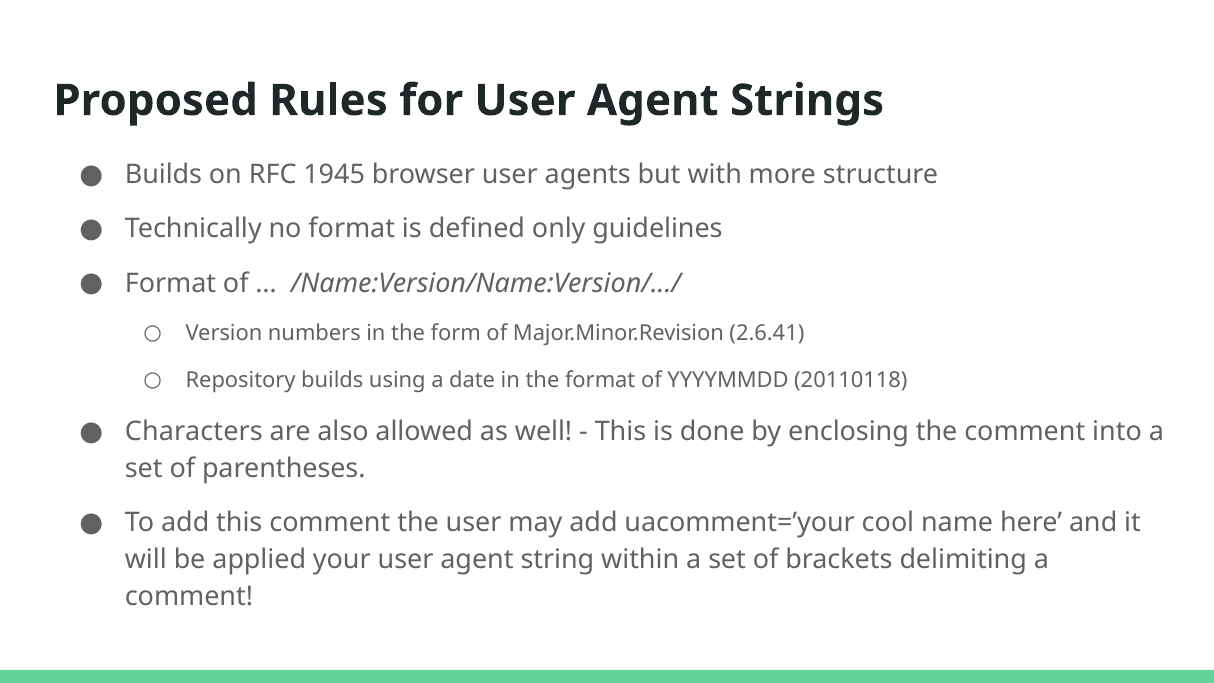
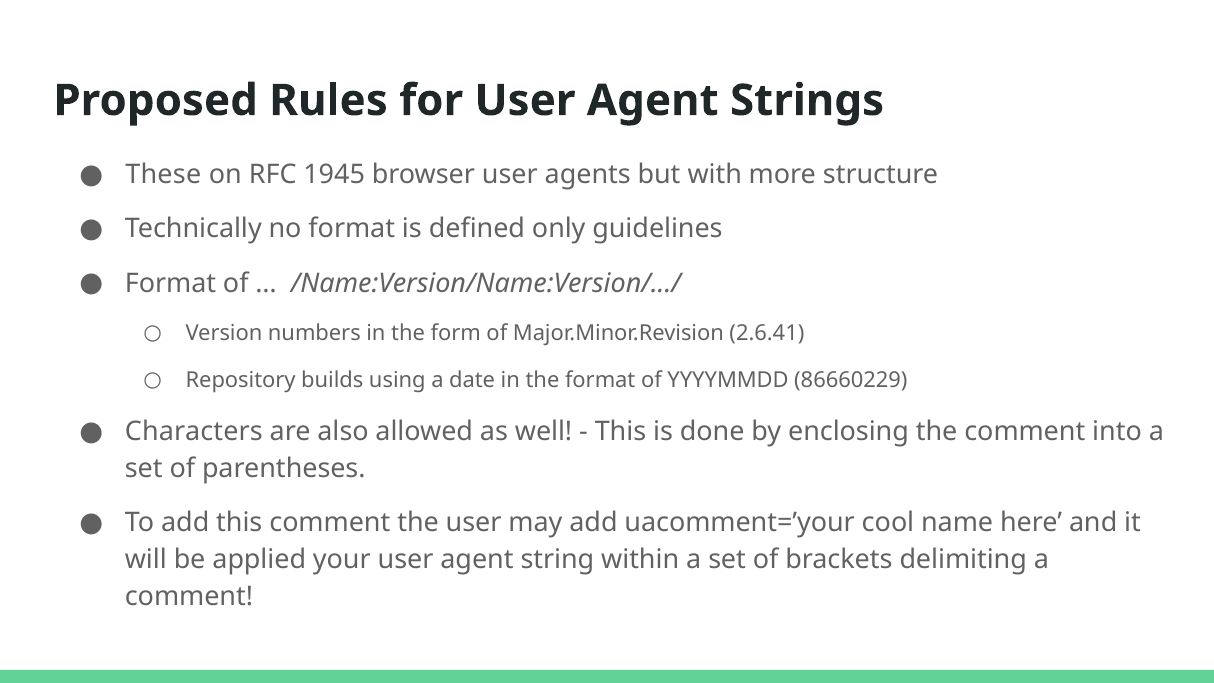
Builds: Builds -> These (163, 175)
20110118: 20110118 -> 86660229 (851, 380)
